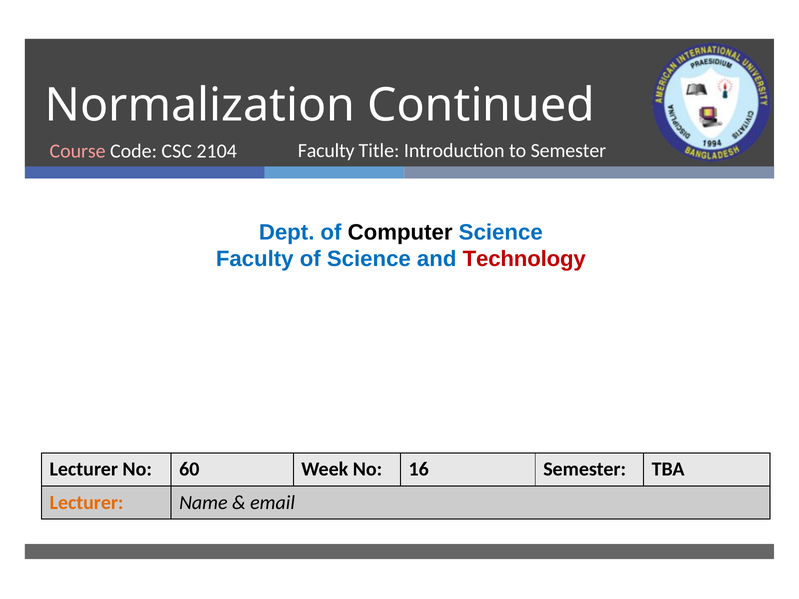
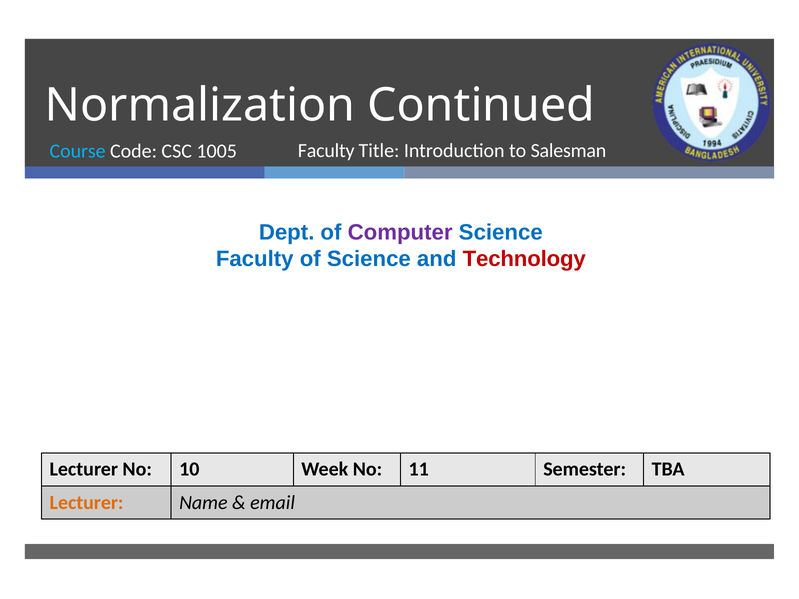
to Semester: Semester -> Salesman (568, 151)
Course colour: pink -> light blue (78, 151)
2104: 2104 -> 1005 (217, 151)
Computer colour: black -> purple (400, 233)
60: 60 -> 10 (189, 470)
16: 16 -> 11 (419, 470)
